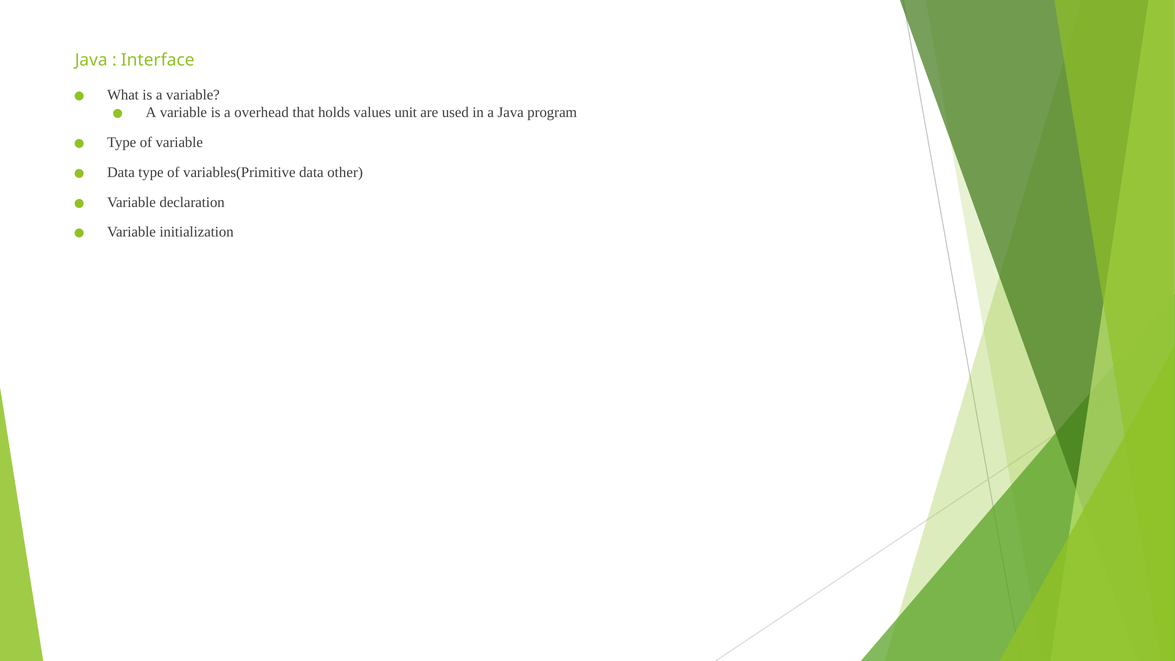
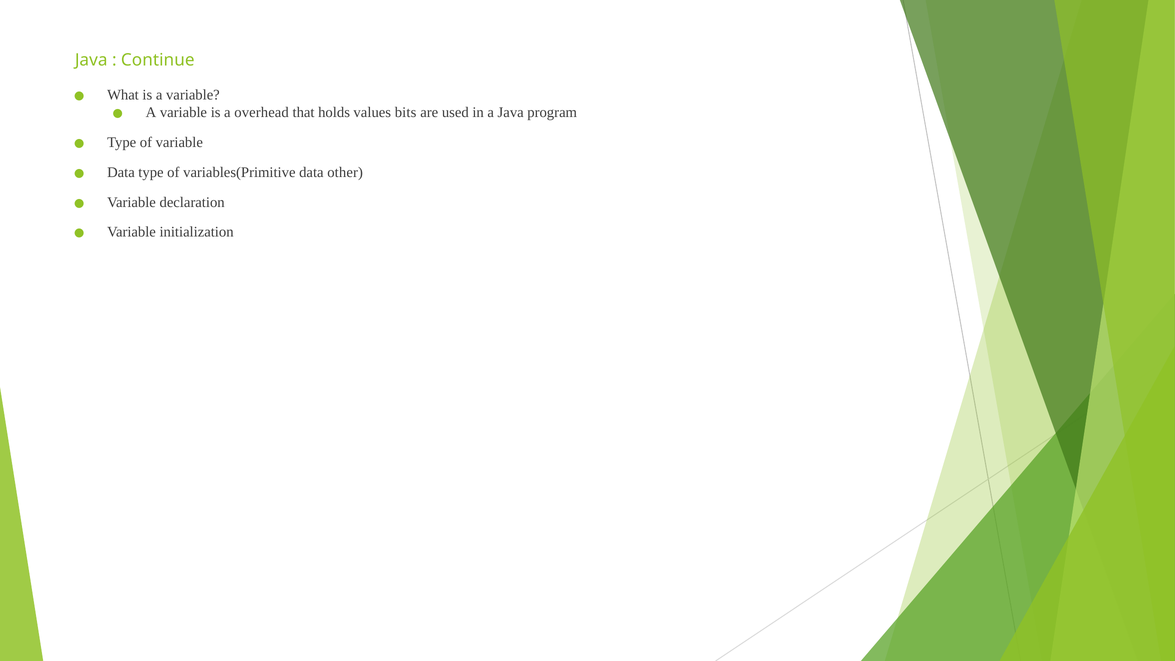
Interface: Interface -> Continue (158, 60)
unit: unit -> bits (406, 113)
